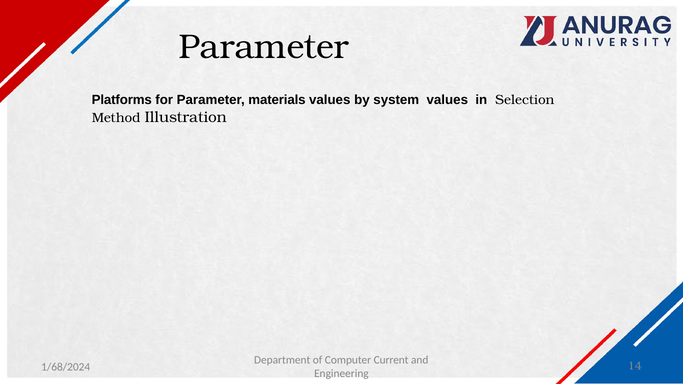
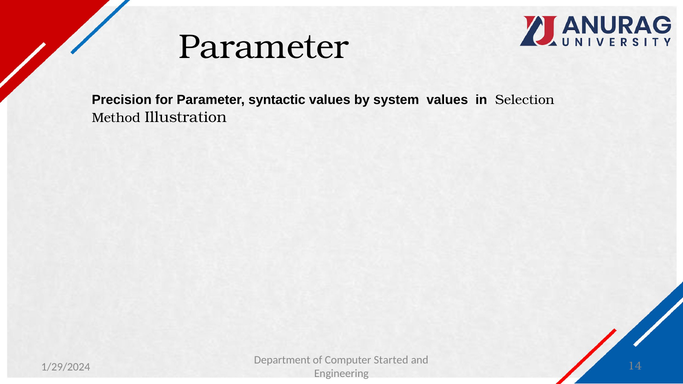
Platforms: Platforms -> Precision (122, 100)
materials: materials -> syntactic (277, 100)
Current: Current -> Started (391, 360)
1/68/2024: 1/68/2024 -> 1/29/2024 (66, 367)
